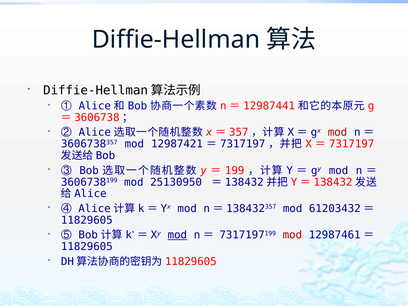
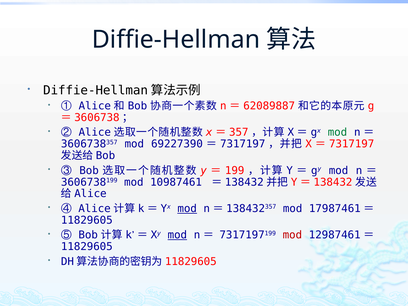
12987441: 12987441 -> 62089887 (269, 106)
mod colour: red -> green (337, 132)
12987421: 12987421 -> 69227390 (177, 144)
25130950: 25130950 -> 10987461 (176, 182)
mod underline: none -> present (187, 209)
61203432: 61203432 -> 17987461 (335, 209)
